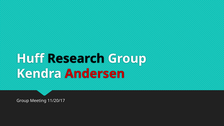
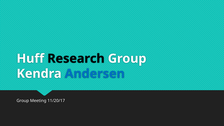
Andersen colour: red -> blue (95, 74)
